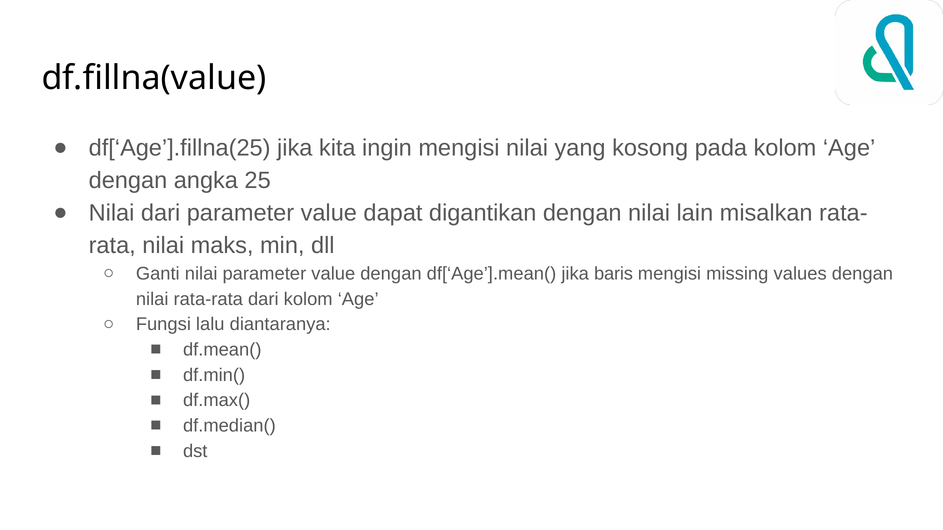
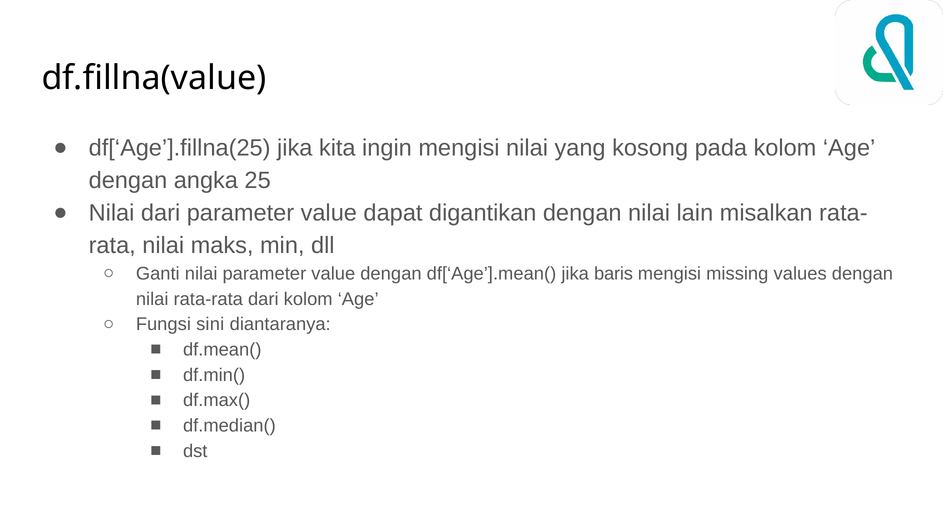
lalu: lalu -> sini (210, 325)
